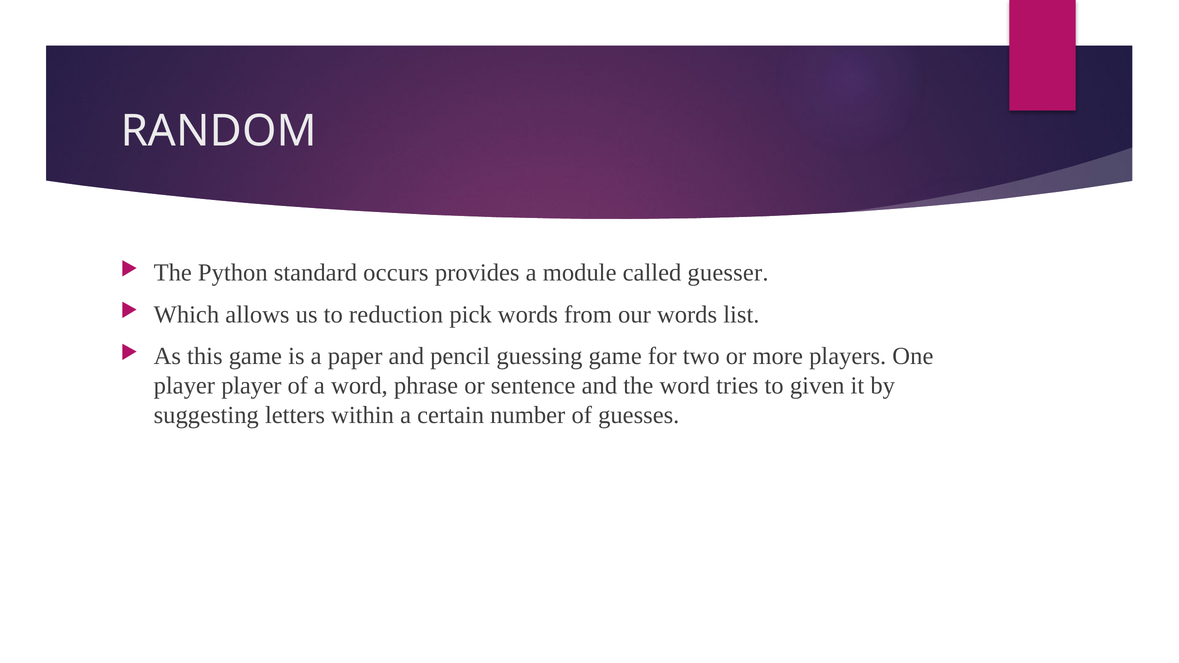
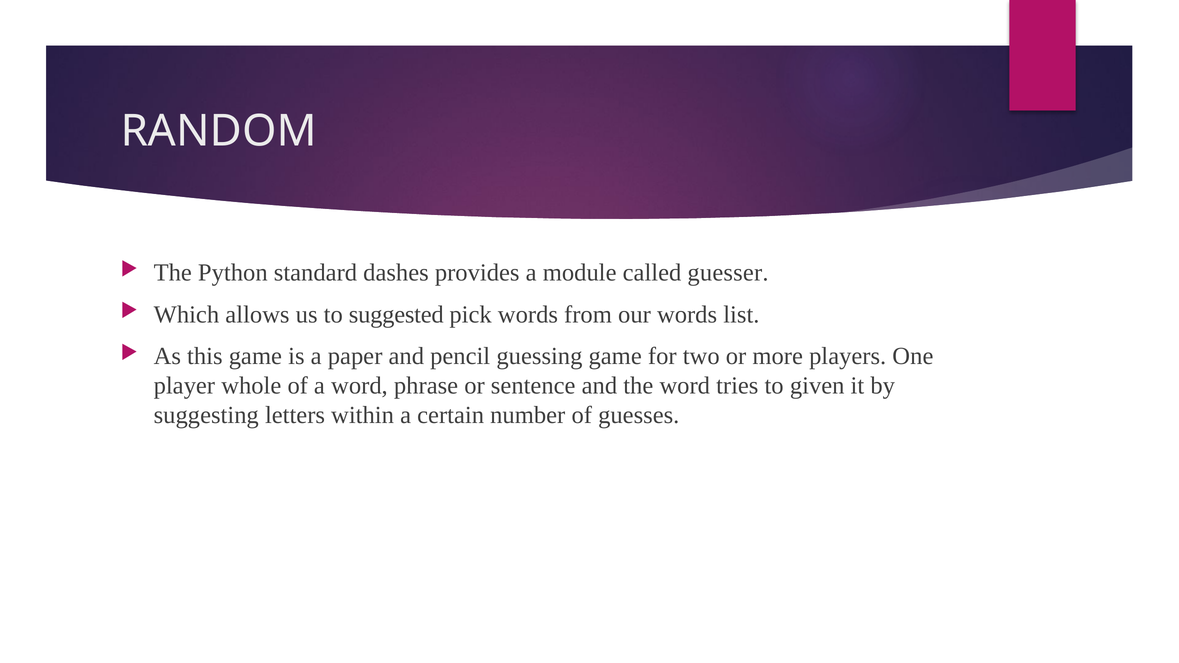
occurs: occurs -> dashes (396, 273)
reduction: reduction -> suggested (396, 314)
player player: player -> whole (251, 386)
